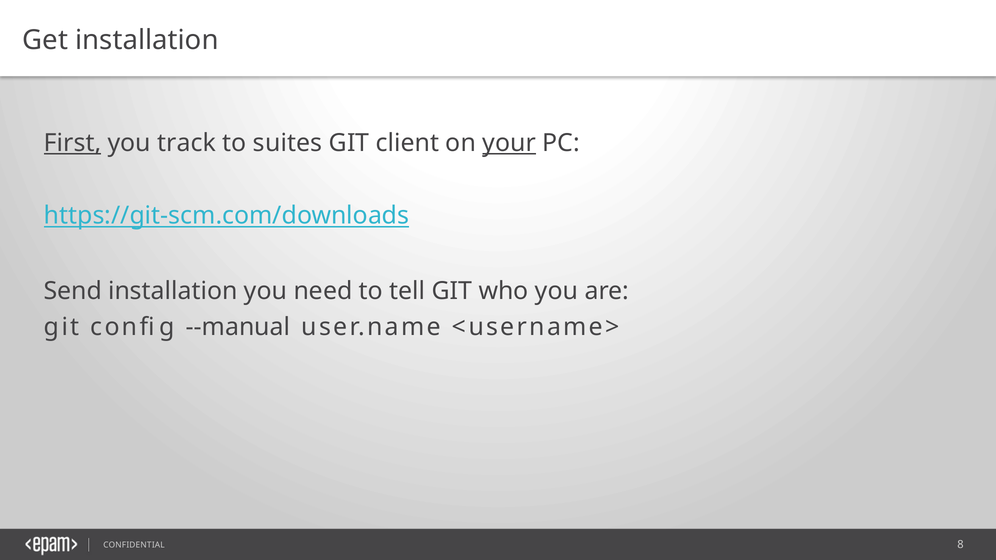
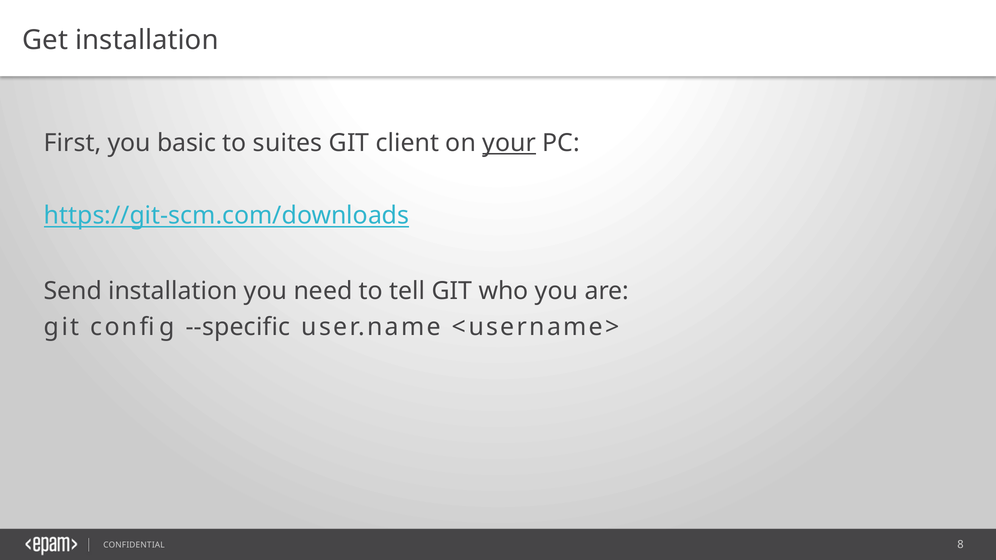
First underline: present -> none (73, 143)
track: track -> basic (187, 143)
--manual: --manual -> --specific (238, 327)
